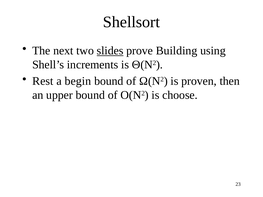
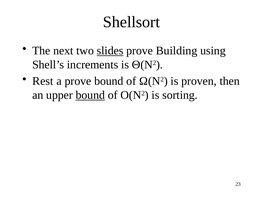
a begin: begin -> prove (78, 81)
bound underline: none -> present (90, 95)
choose: choose -> sorting (180, 95)
